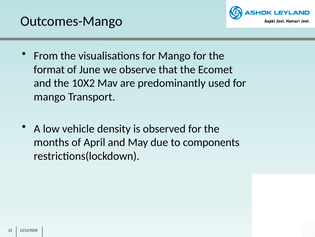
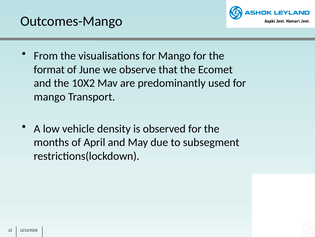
components: components -> subsegment (211, 142)
